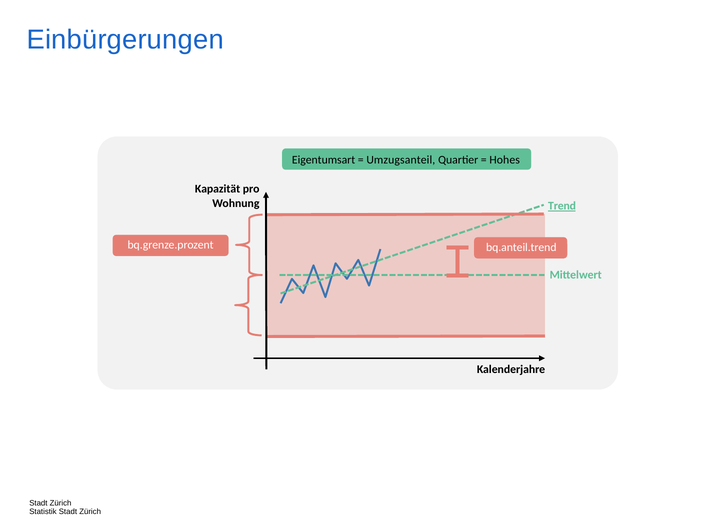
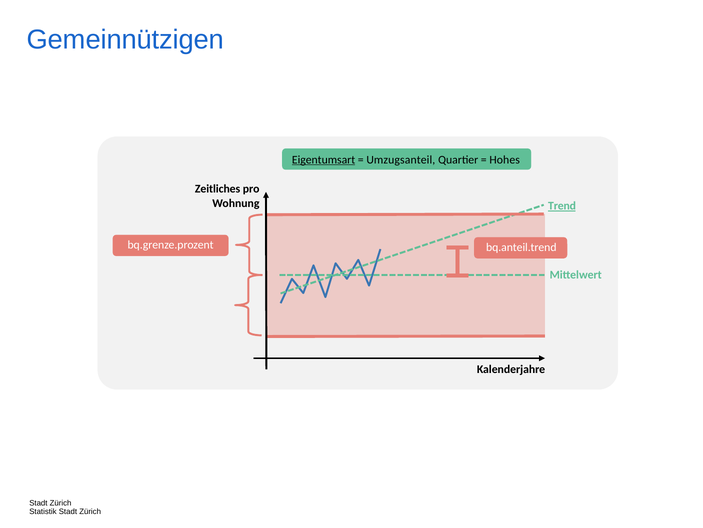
Einbürgerungen: Einbürgerungen -> Gemeinnützigen (125, 40)
Eigentumsart underline: none -> present (324, 159)
Kapazität: Kapazität -> Zeitliches (218, 189)
